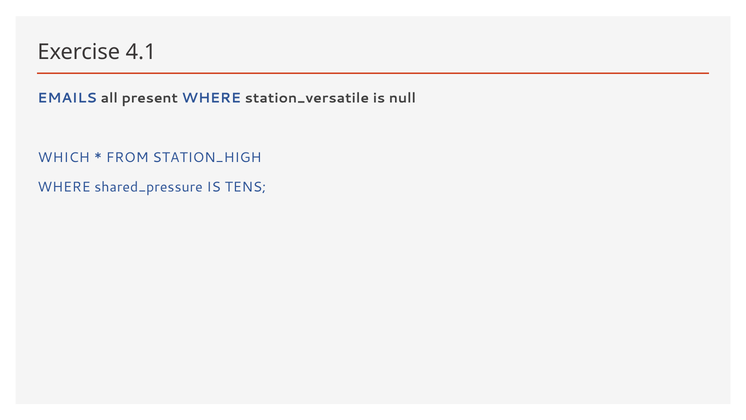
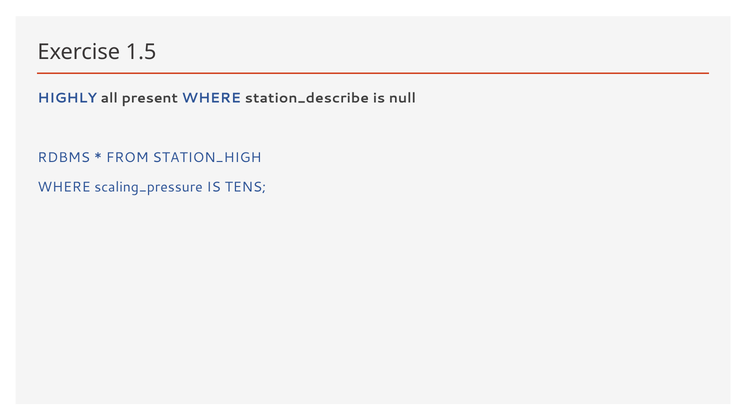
4.1: 4.1 -> 1.5 (141, 52)
EMAILS: EMAILS -> HIGHLY (67, 98)
station_versatile: station_versatile -> station_describe (307, 98)
WHICH: WHICH -> RDBMS (64, 157)
shared_pressure: shared_pressure -> scaling_pressure (149, 187)
